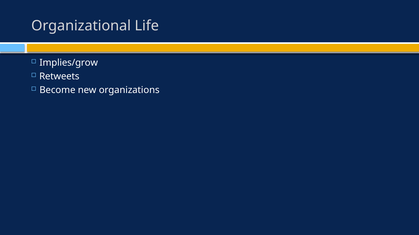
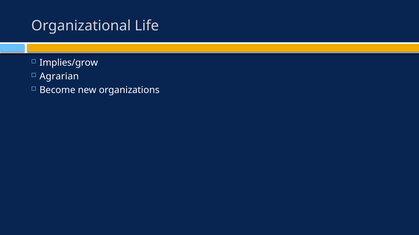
Retweets: Retweets -> Agrarian (59, 77)
